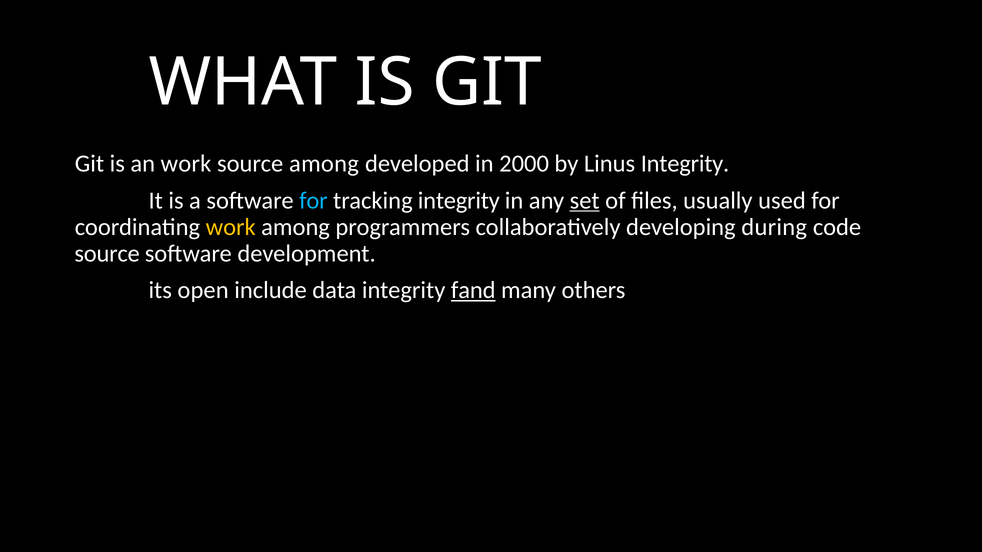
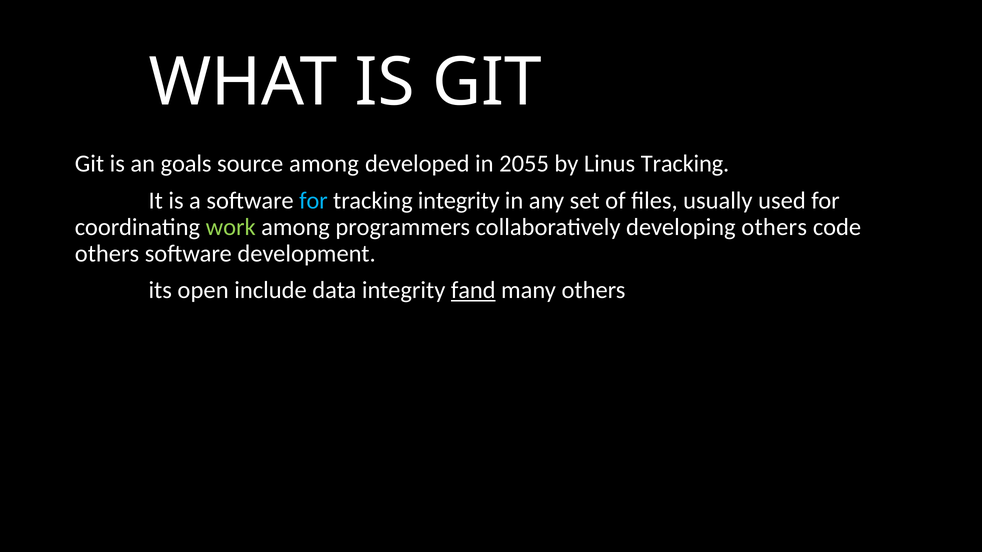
an work: work -> goals (186, 164)
2000: 2000 -> 2055 (524, 164)
Linus Integrity: Integrity -> Tracking (685, 164)
set underline: present -> none (585, 201)
work colour: yellow -> light green (231, 227)
developing during: during -> others (774, 227)
source: source -> others (107, 254)
